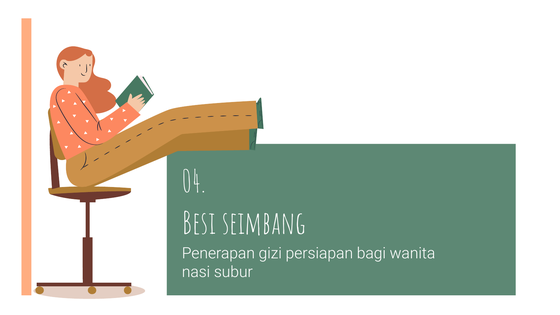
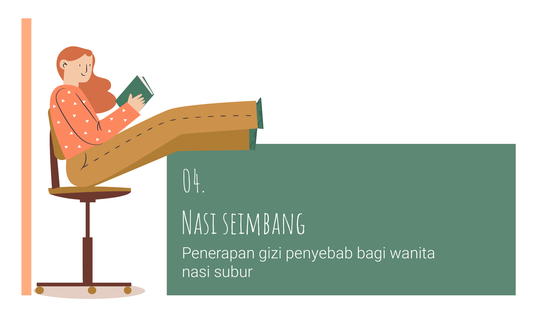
Besi: Besi -> Nasi (199, 224)
persiapan: persiapan -> penyebab (319, 253)
